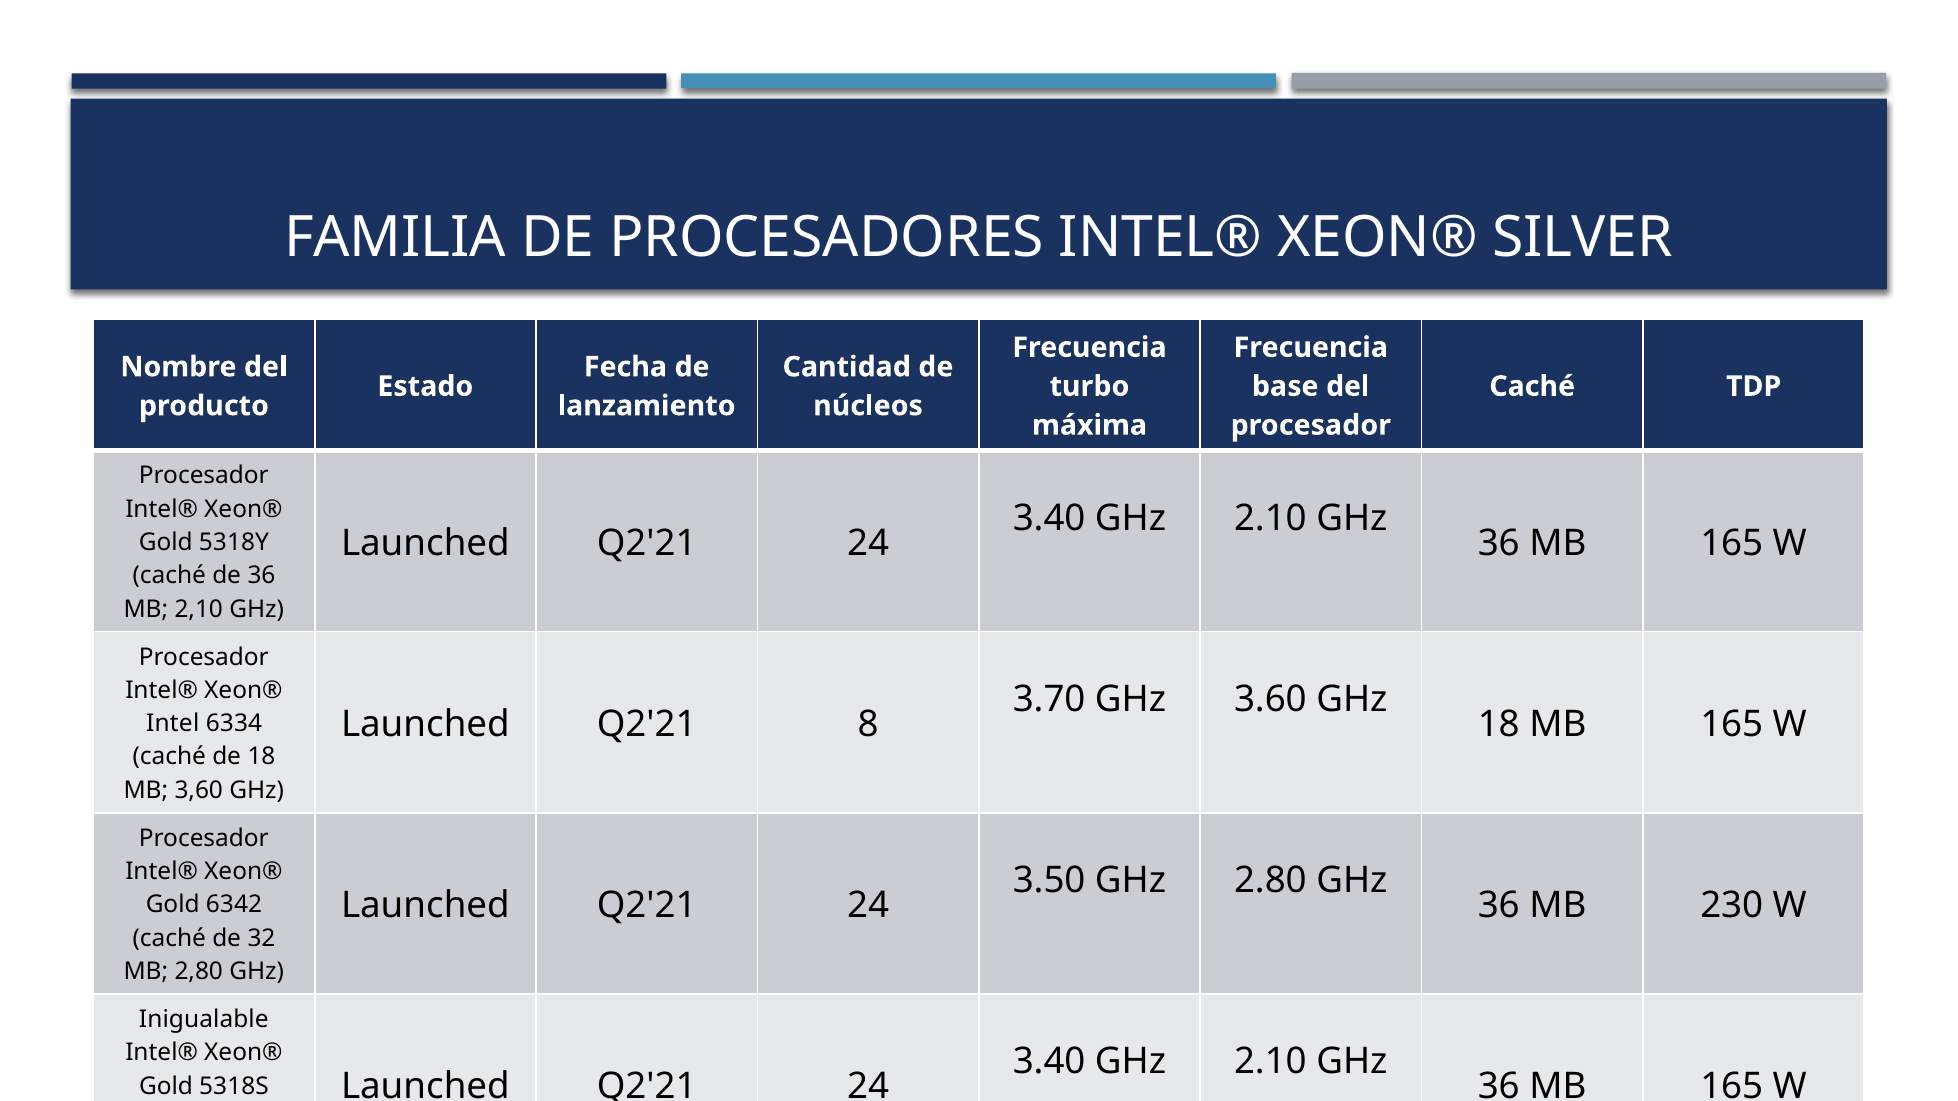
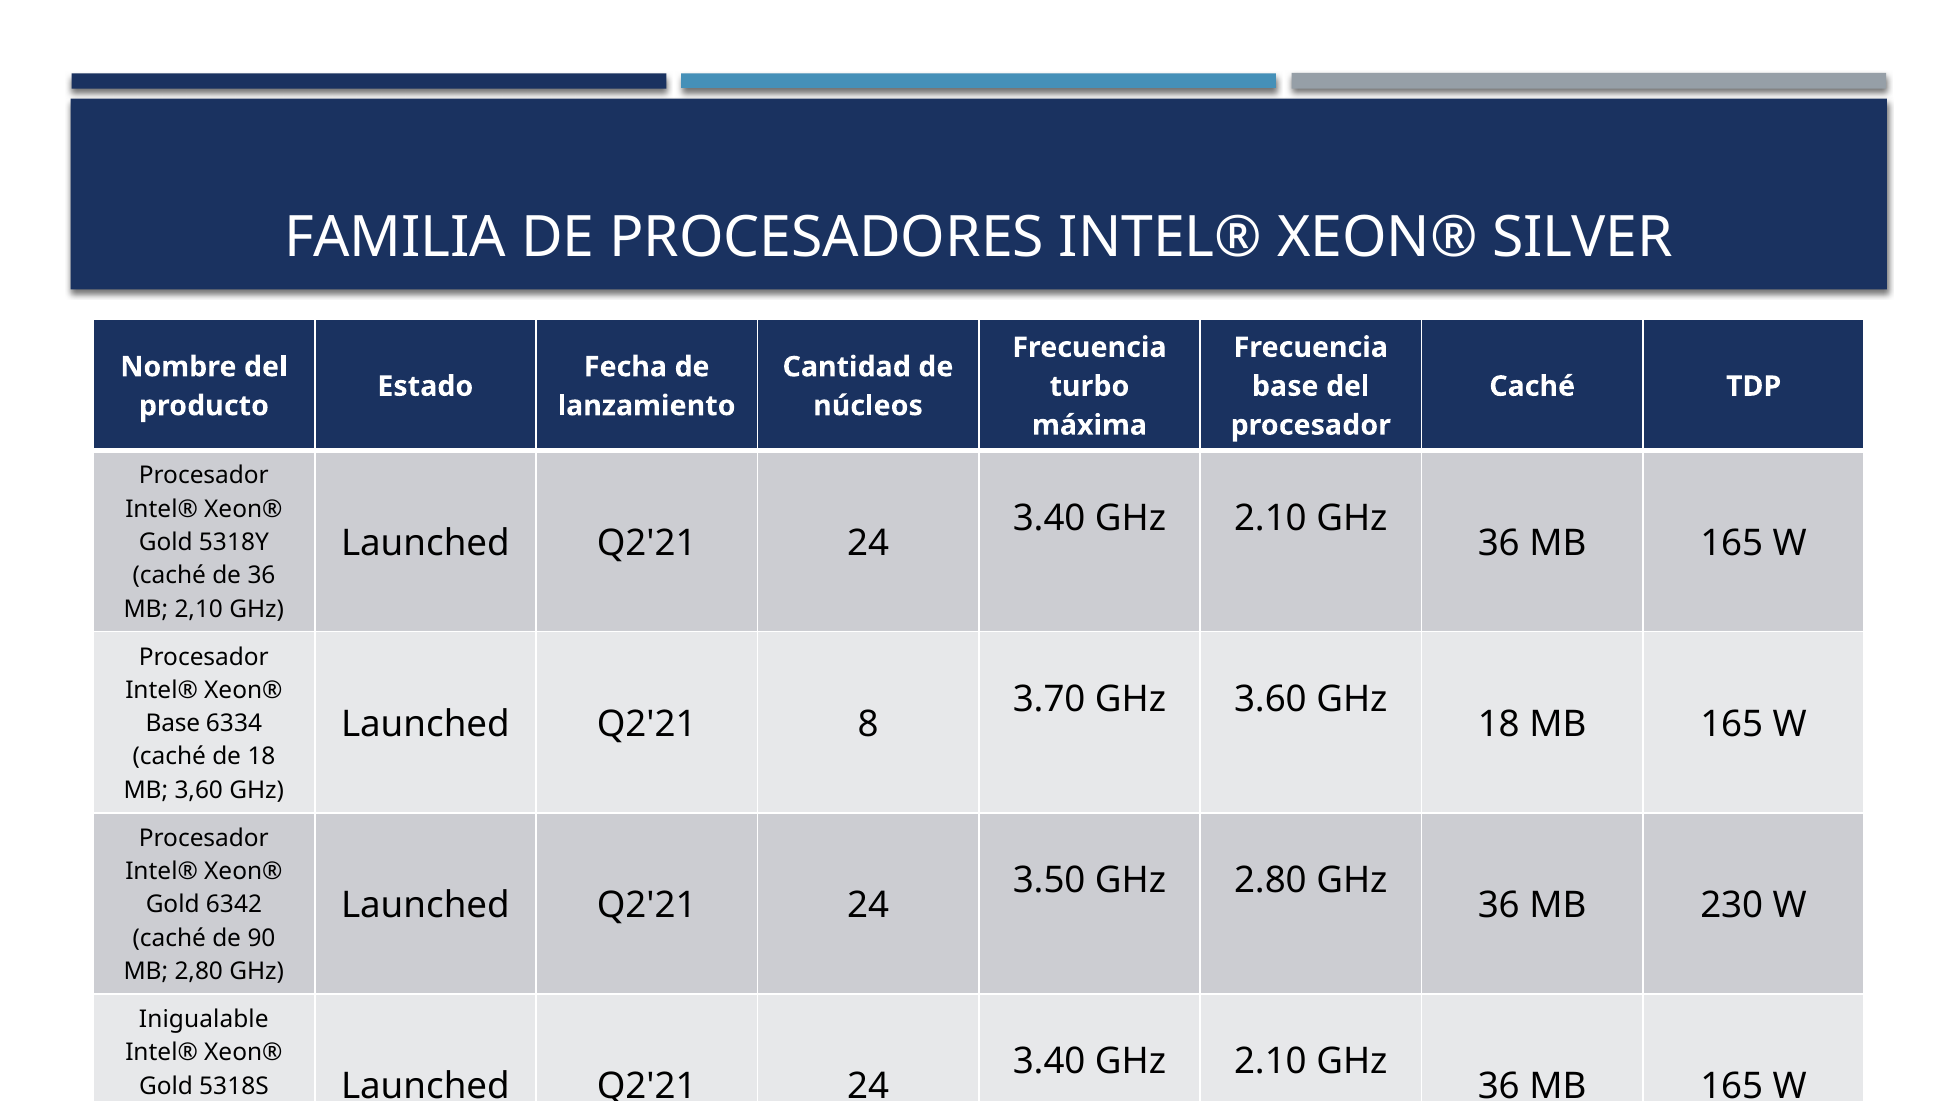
Intel: Intel -> Base (173, 724)
32: 32 -> 90 (261, 938)
